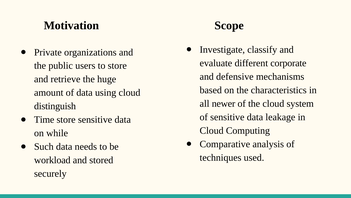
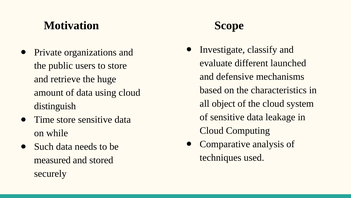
corporate: corporate -> launched (288, 63)
newer: newer -> object (224, 103)
workload: workload -> measured (52, 160)
